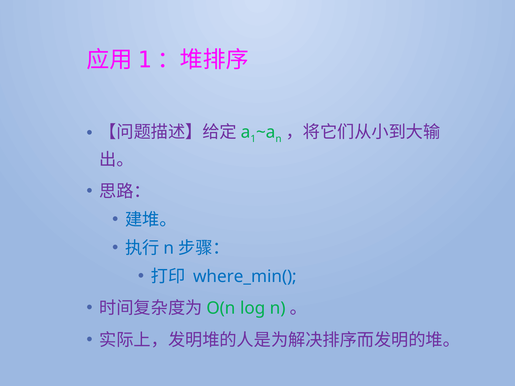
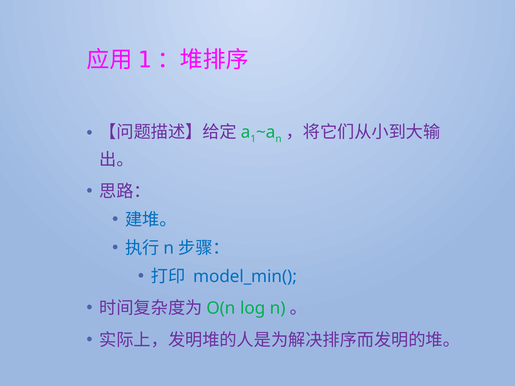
where_min(: where_min( -> model_min( (245, 277)
